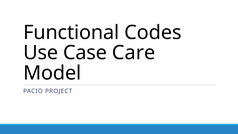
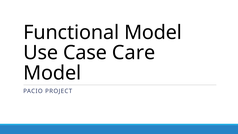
Functional Codes: Codes -> Model (153, 32)
